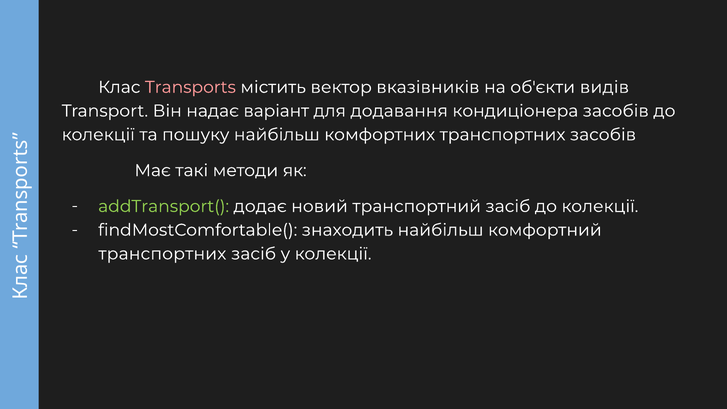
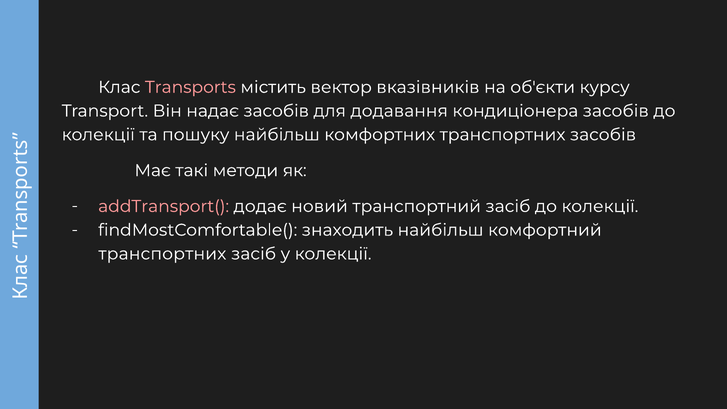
видів: видів -> курсу (605, 87)
надає варіант: варіант -> засобів (276, 111)
addTransport( colour: light green -> pink (164, 206)
